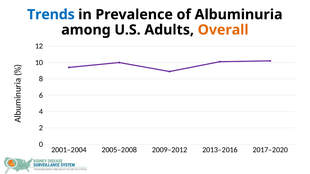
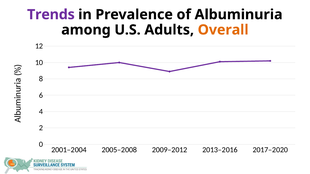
Trends colour: blue -> purple (51, 15)
